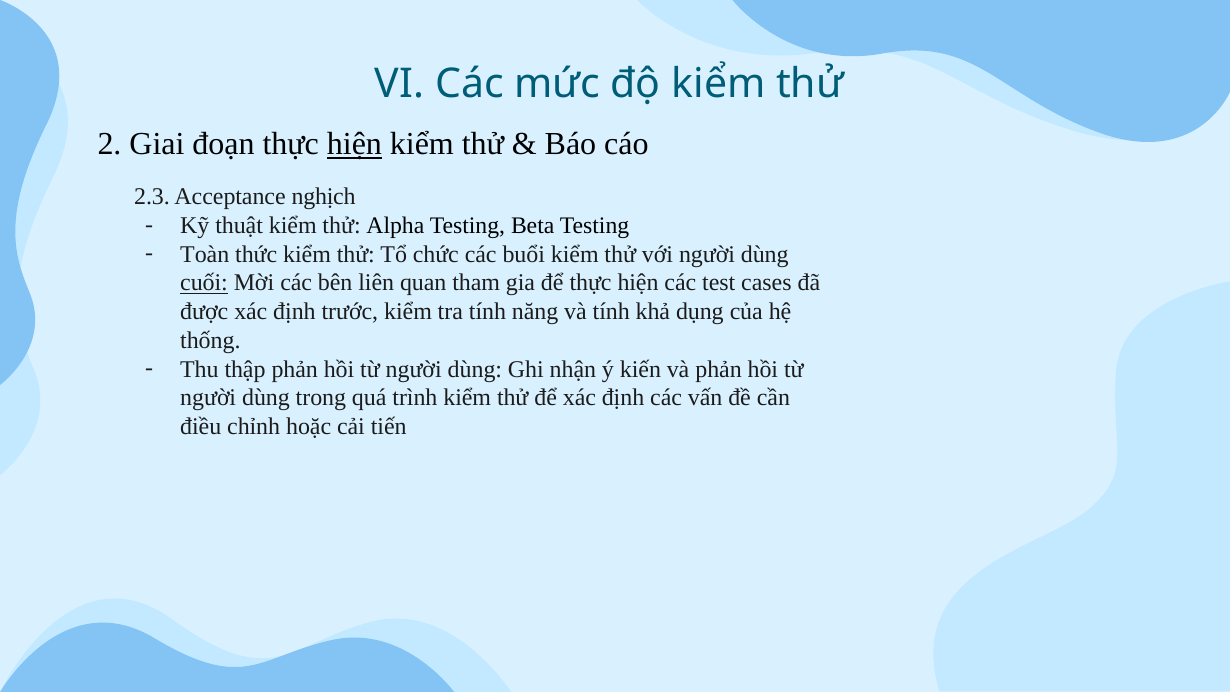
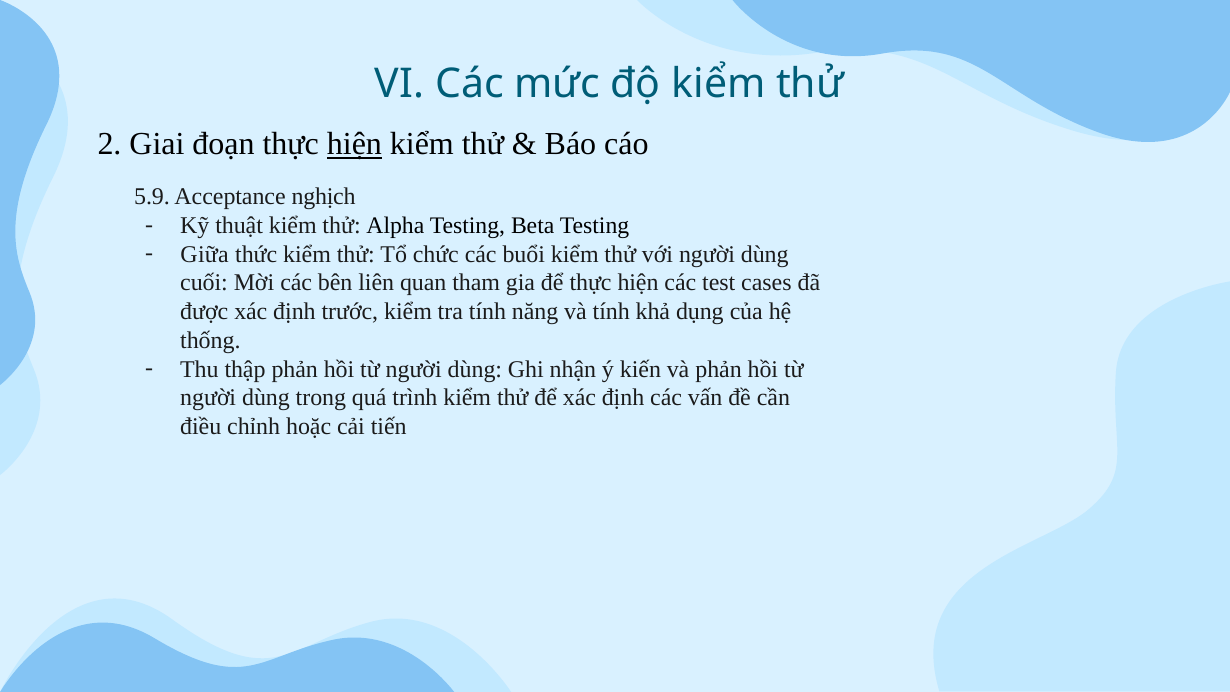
2.3: 2.3 -> 5.9 (152, 197)
Toàn: Toàn -> Giữa (205, 254)
cuối underline: present -> none (204, 283)
